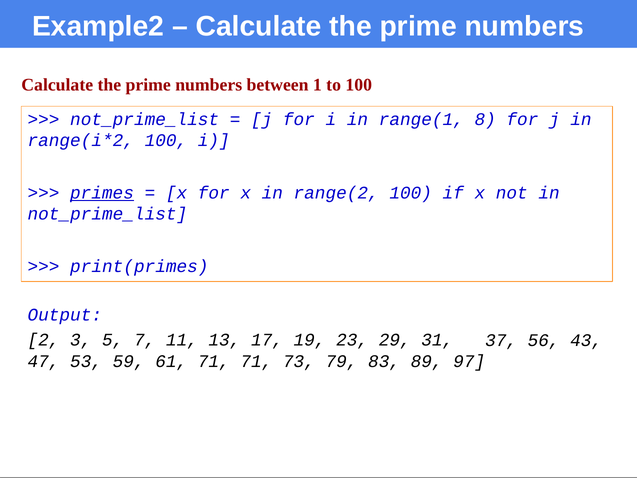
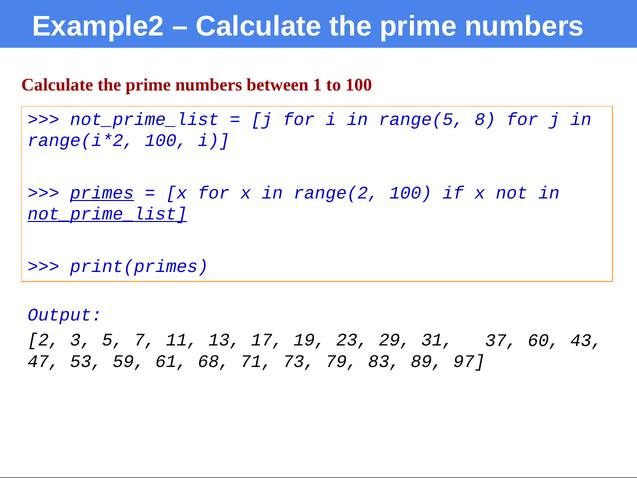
range(1: range(1 -> range(5 (421, 119)
not_prime_list underline: none -> present (107, 214)
56: 56 -> 60 (544, 340)
61 71: 71 -> 68 (214, 361)
